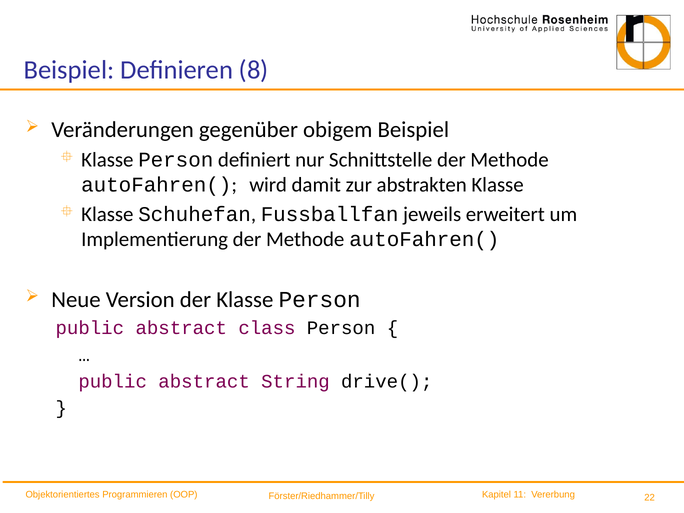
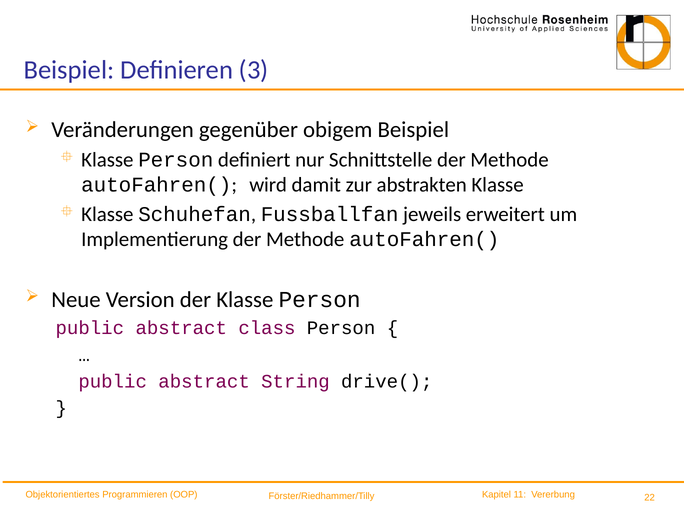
8: 8 -> 3 (254, 70)
